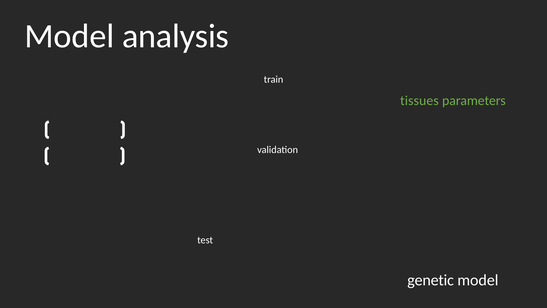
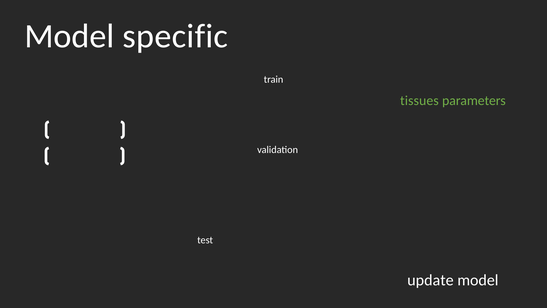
analysis: analysis -> specific (175, 36)
genetic: genetic -> update (430, 280)
